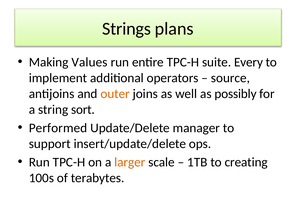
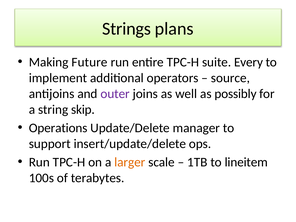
Values: Values -> Future (89, 62)
outer colour: orange -> purple (115, 94)
sort: sort -> skip (83, 109)
Performed: Performed -> Operations (58, 128)
creating: creating -> lineitem (246, 162)
